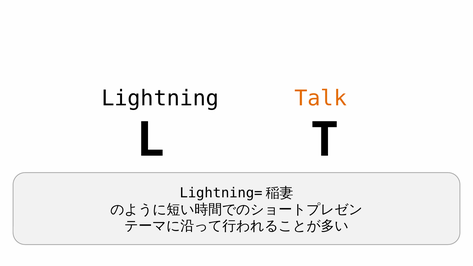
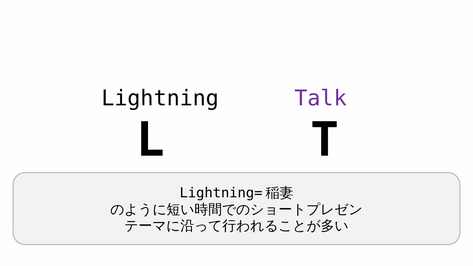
Talk colour: orange -> purple (321, 98)
